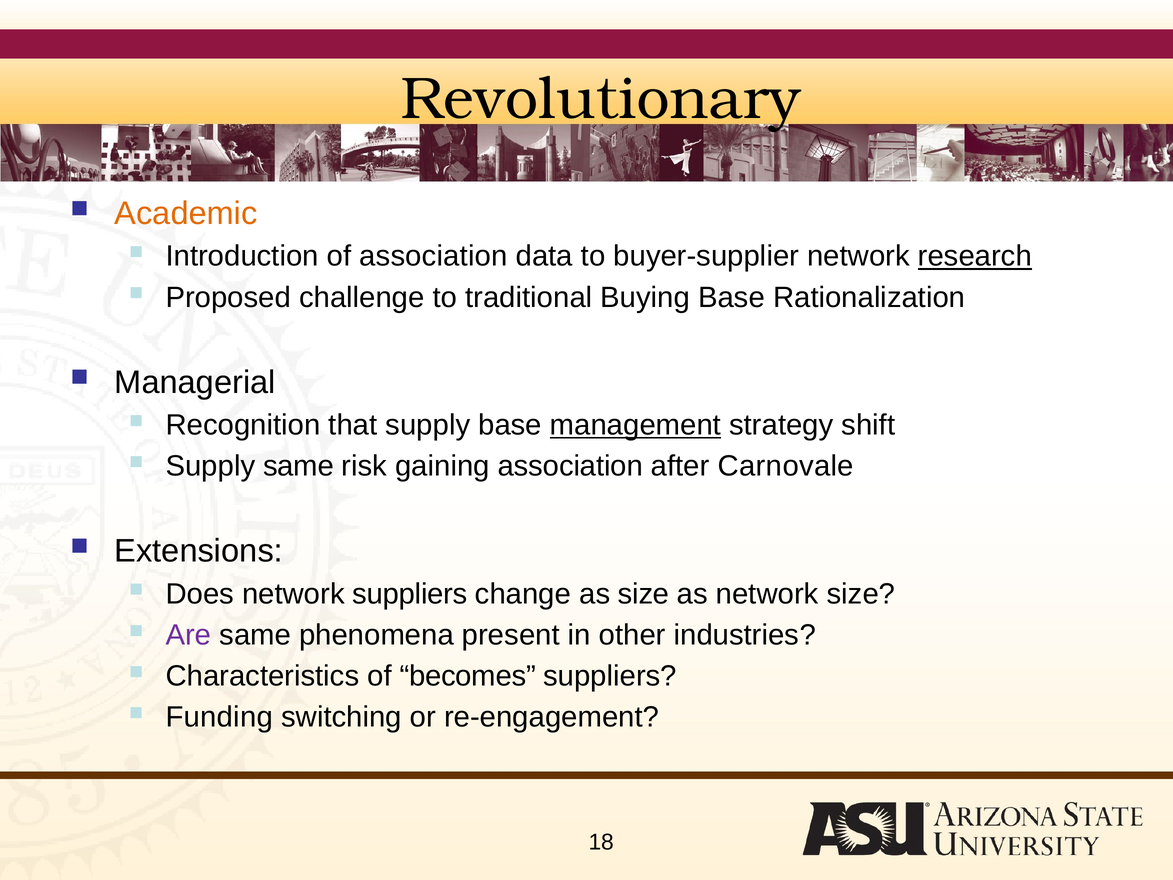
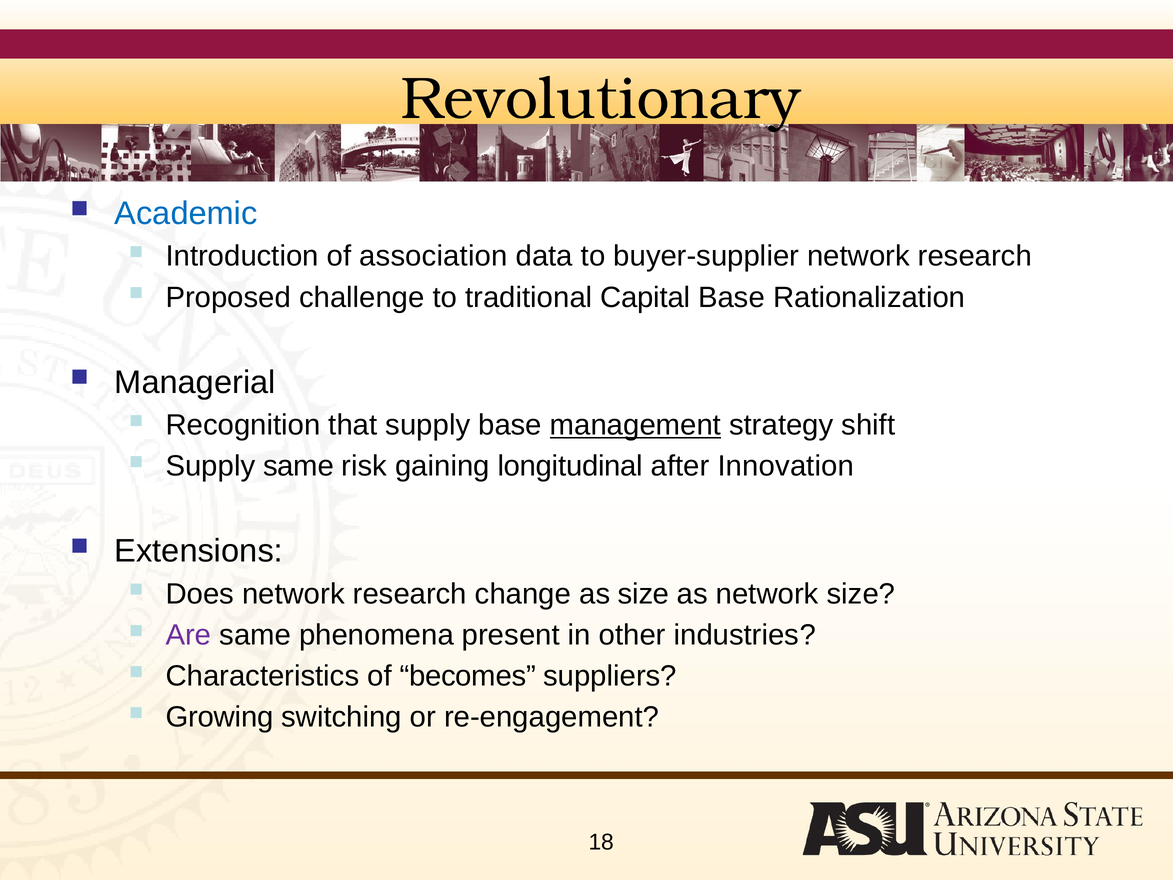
Academic colour: orange -> blue (186, 213)
research underline: present -> none (975, 256)
Buying: Buying -> Capital (645, 297)
gaining association: association -> longitudinal (570, 466)
Carnovale: Carnovale -> Innovation (786, 466)
Does network suppliers: suppliers -> research (410, 594)
Funding: Funding -> Growing (220, 717)
